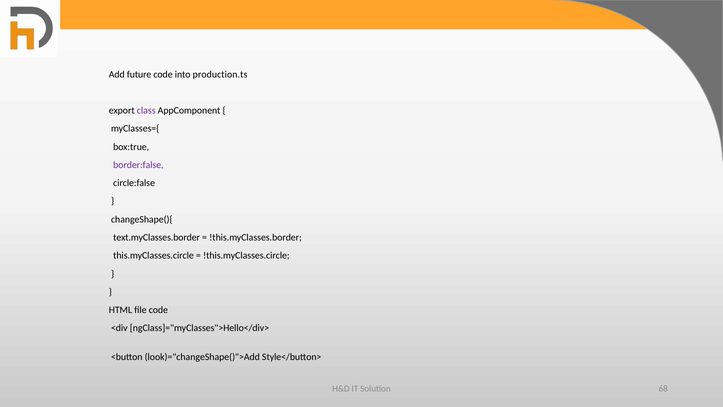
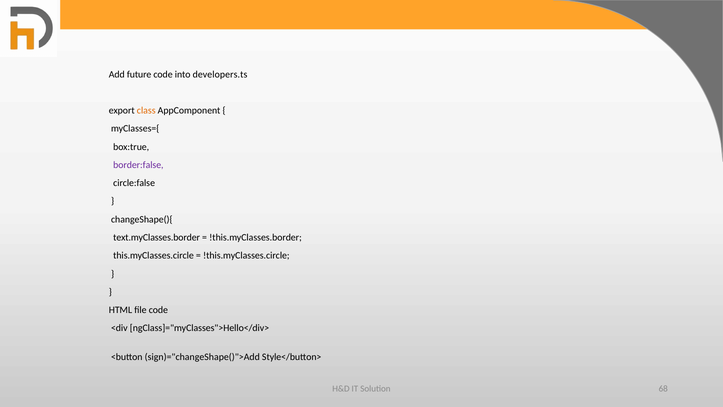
production.ts: production.ts -> developers.ts (220, 74)
class colour: purple -> orange (146, 110)
look)="changeShape()">Add: look)="changeShape()">Add -> sign)="changeShape()">Add (202, 357)
